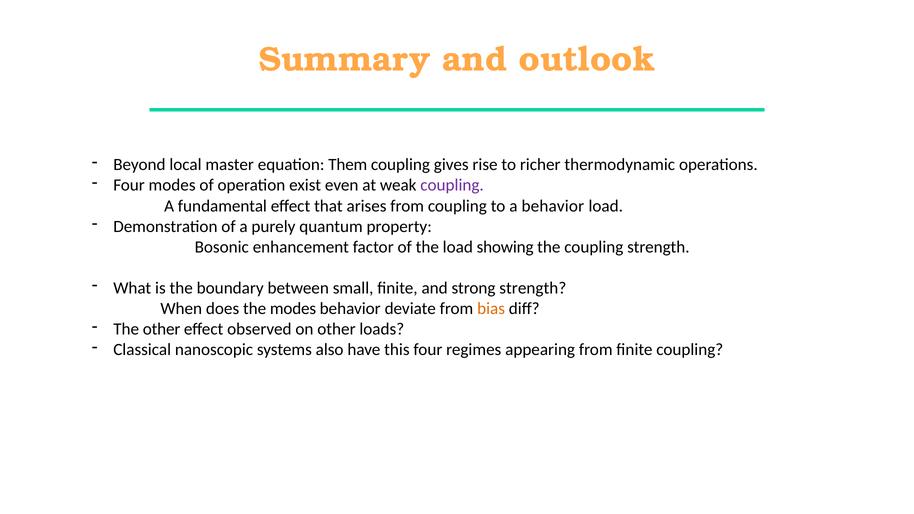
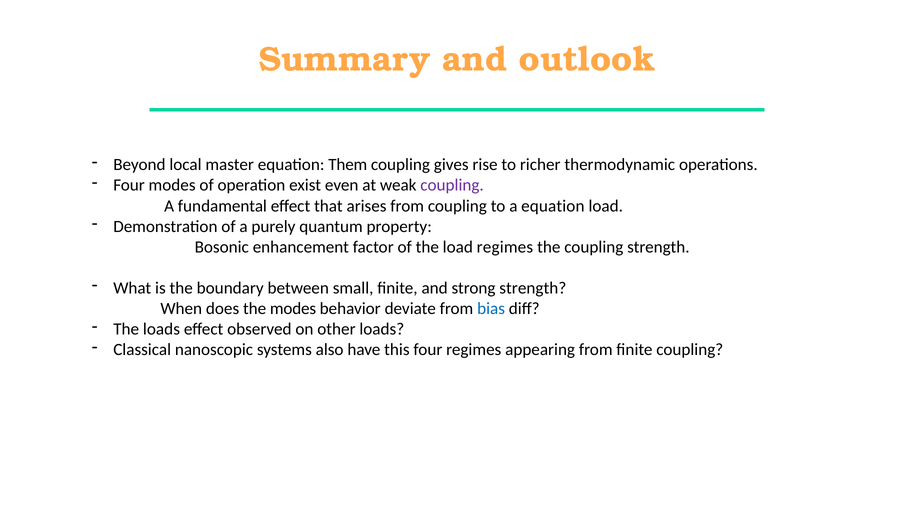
a behavior: behavior -> equation (553, 206)
load showing: showing -> regimes (505, 247)
bias colour: orange -> blue (491, 309)
The other: other -> loads (161, 329)
